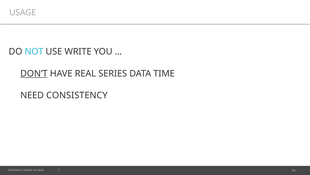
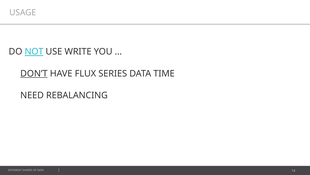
NOT underline: none -> present (34, 52)
REAL: REAL -> FLUX (85, 73)
CONSISTENCY: CONSISTENCY -> REBALANCING (77, 95)
